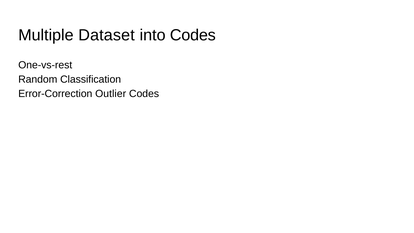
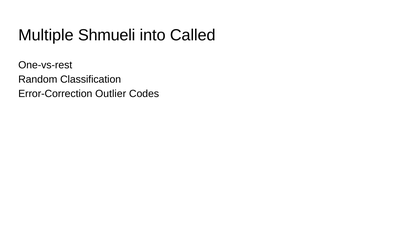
Dataset: Dataset -> Shmueli (107, 35)
into Codes: Codes -> Called (193, 35)
